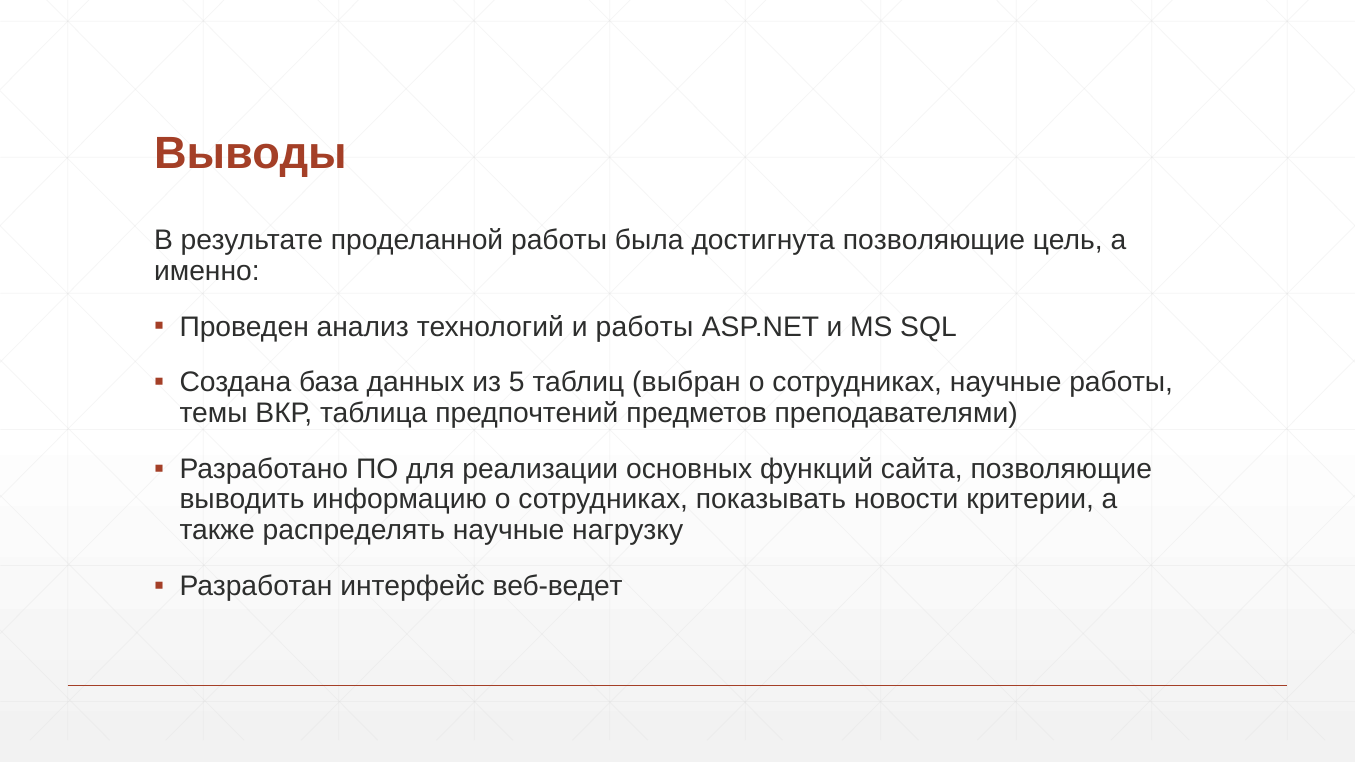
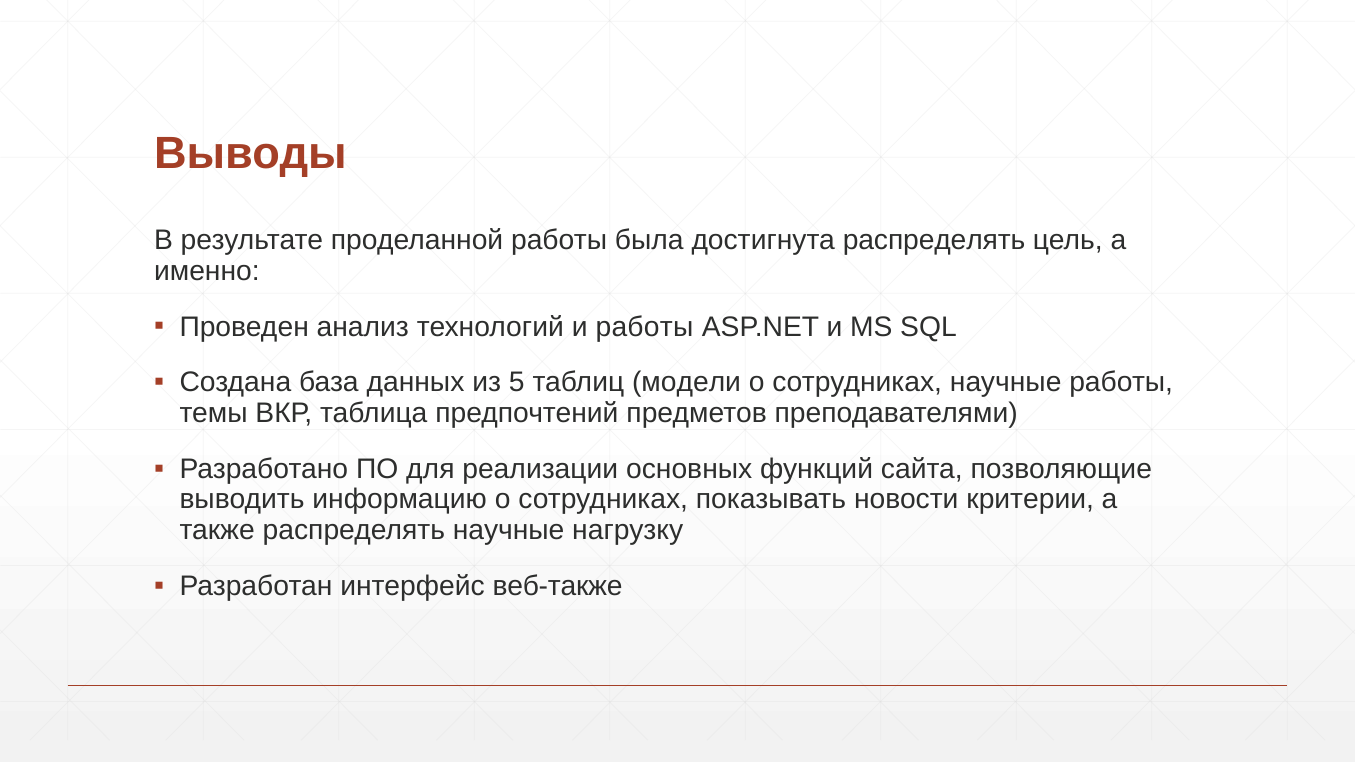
достигнута позволяющие: позволяющие -> распределять (934, 240)
выбран: выбран -> модели (687, 383)
веб-ведет: веб-ведет -> веб-также (558, 586)
